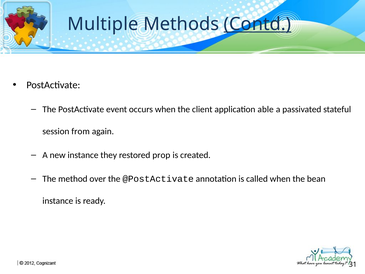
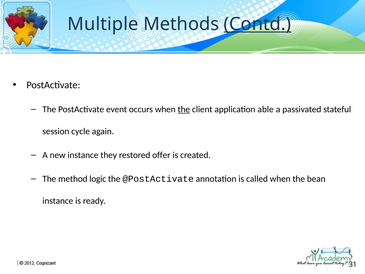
the underline: none -> present (184, 109)
from: from -> cycle (81, 131)
prop: prop -> offer (161, 155)
over: over -> logic (98, 179)
